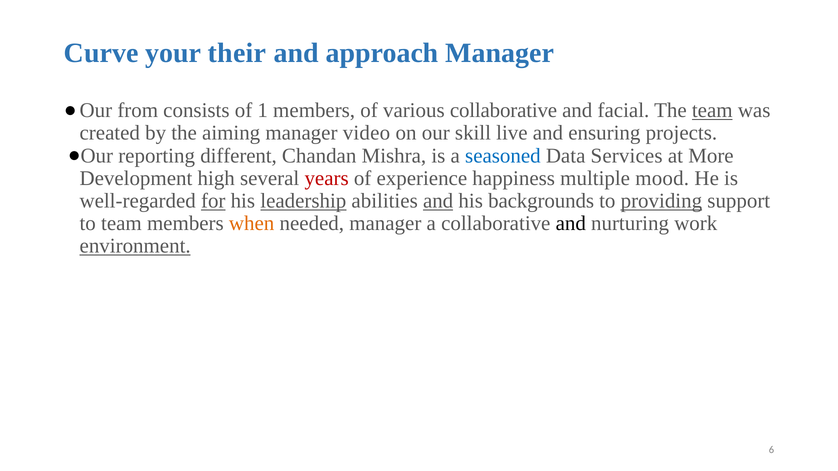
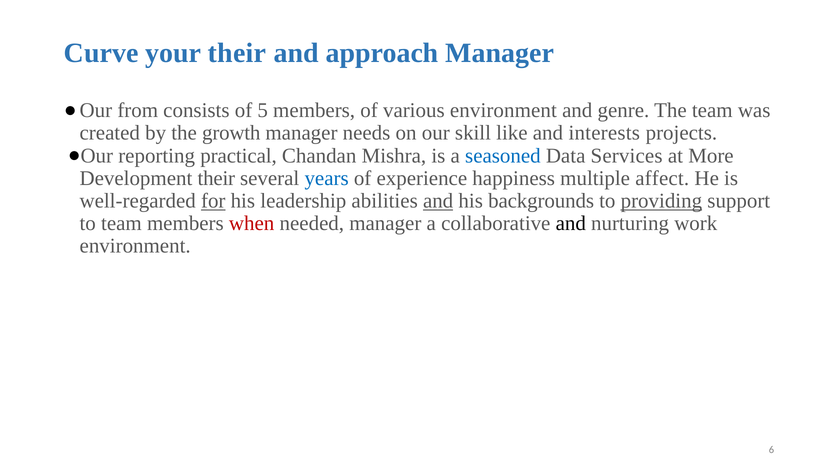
1: 1 -> 5 (263, 111)
various collaborative: collaborative -> environment (503, 111)
facial: facial -> genre (623, 111)
team underline: present -> none (712, 111)
aiming: aiming -> growth (231, 133)
video: video -> needs (367, 133)
live: live -> like (512, 133)
ensuring: ensuring -> interests (604, 133)
different: different -> practical (239, 156)
Development high: high -> their (216, 178)
years colour: red -> blue (327, 178)
mood: mood -> affect (662, 178)
leadership underline: present -> none (303, 201)
when colour: orange -> red (252, 224)
environment underline: present -> none (135, 246)
